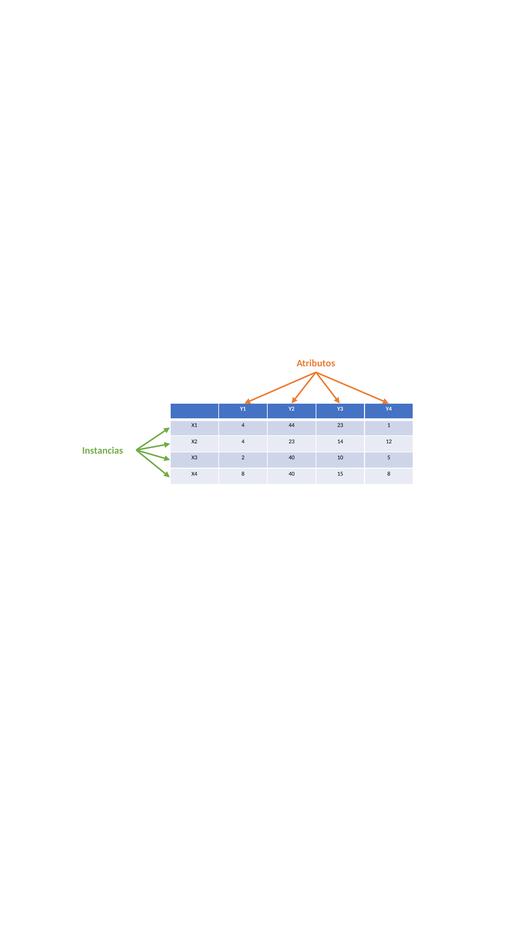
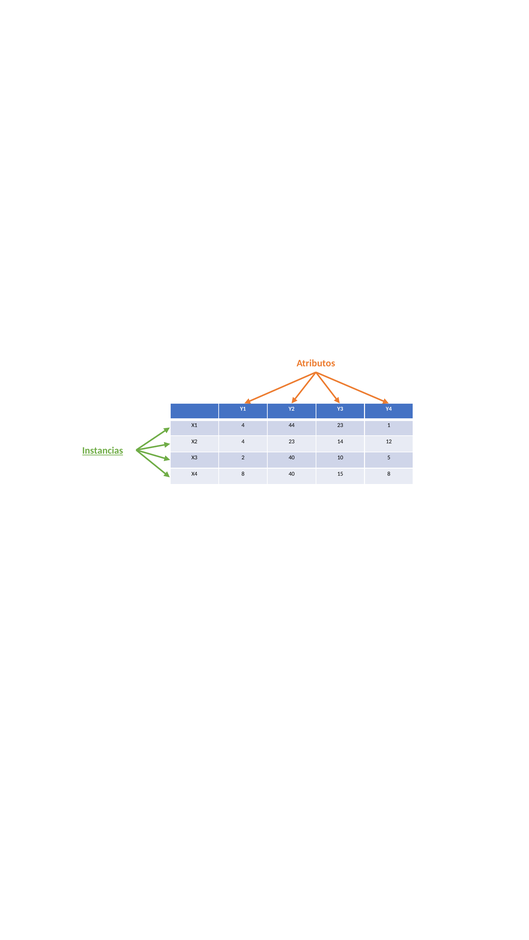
Instancias underline: none -> present (103, 451)
